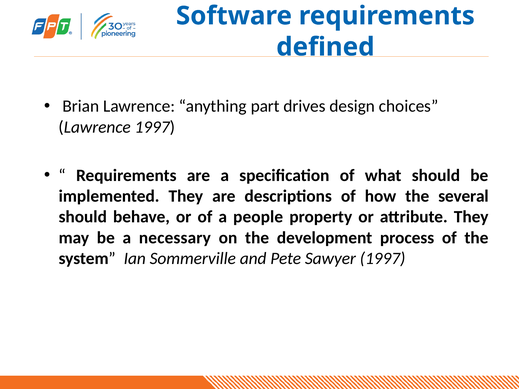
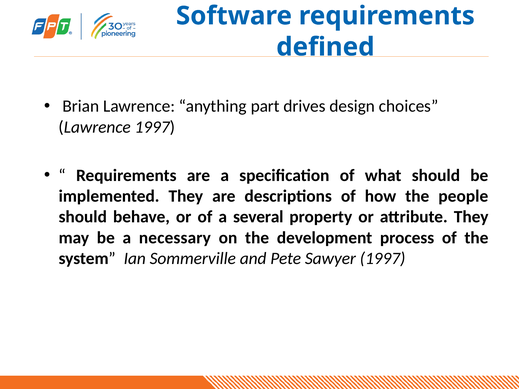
several: several -> people (463, 196)
people: people -> several (258, 217)
